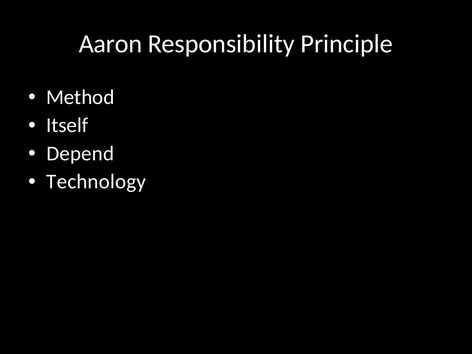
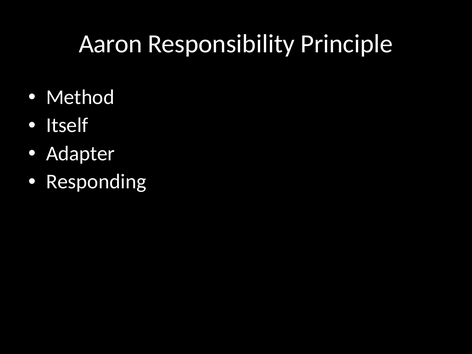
Depend: Depend -> Adapter (80, 153)
Technology: Technology -> Responding (96, 182)
